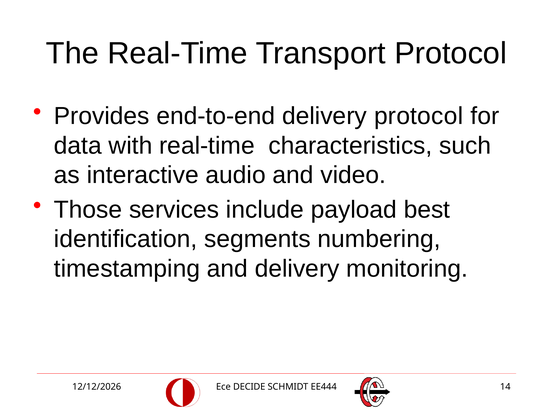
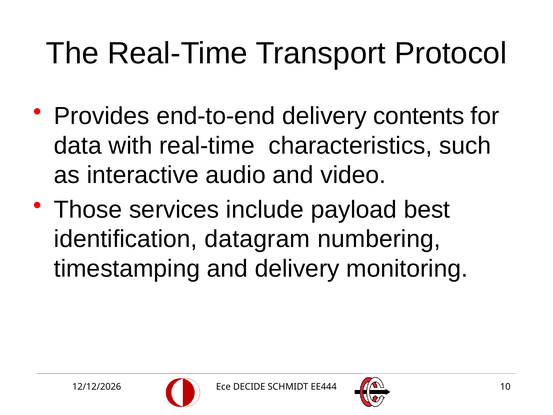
delivery protocol: protocol -> contents (419, 116)
segments: segments -> datagram (257, 239)
14: 14 -> 10 (505, 387)
